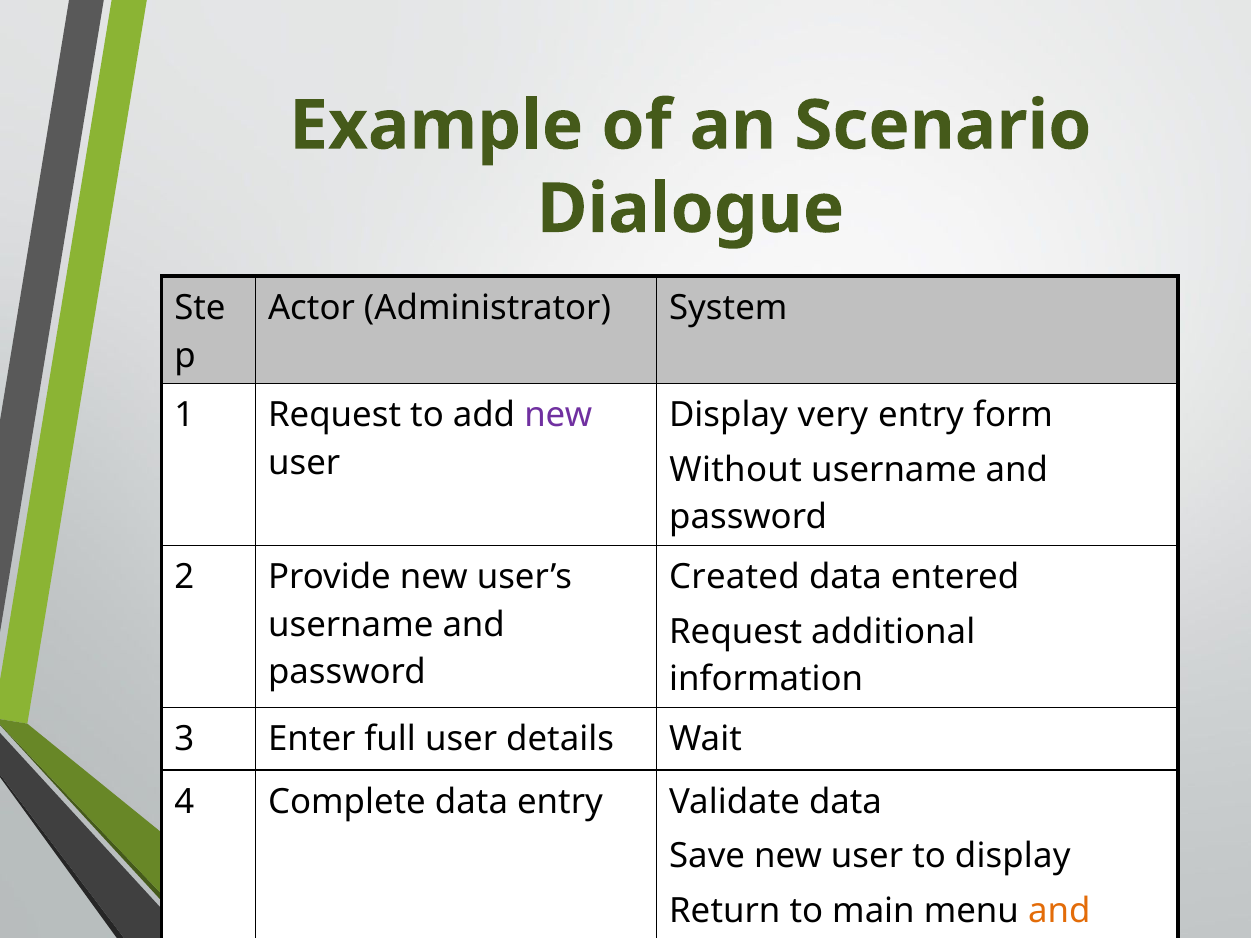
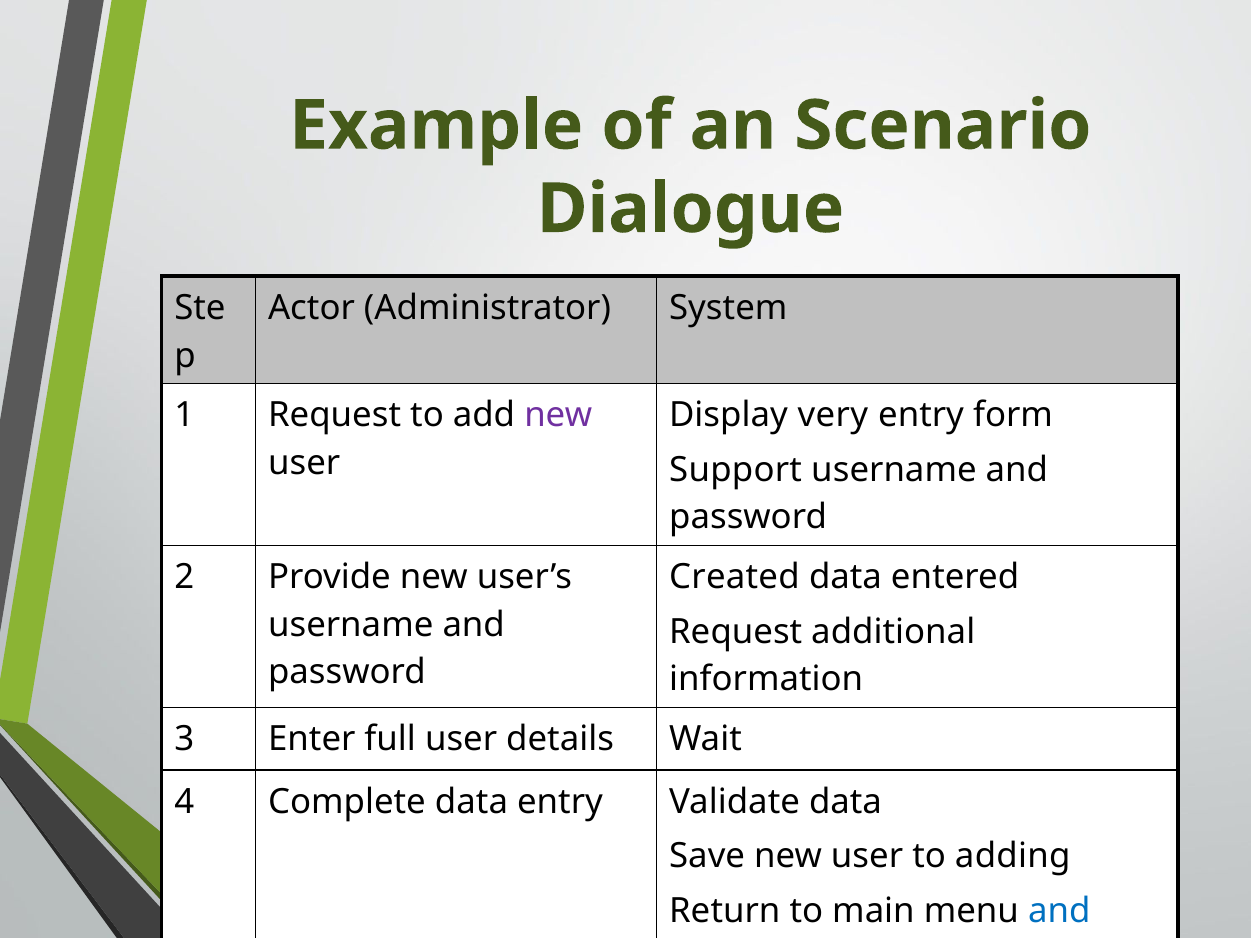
Without: Without -> Support (736, 470)
to display: display -> adding (1013, 857)
and colour: orange -> blue (1059, 911)
